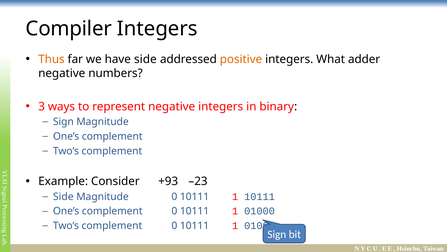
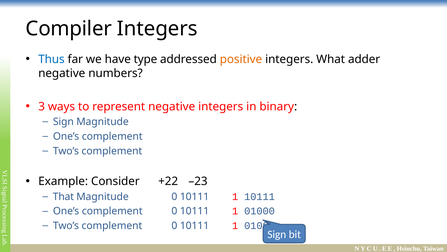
Thus colour: orange -> blue (51, 59)
have side: side -> type (145, 59)
+93: +93 -> +22 (168, 181)
Side: Side -> That (63, 196)
